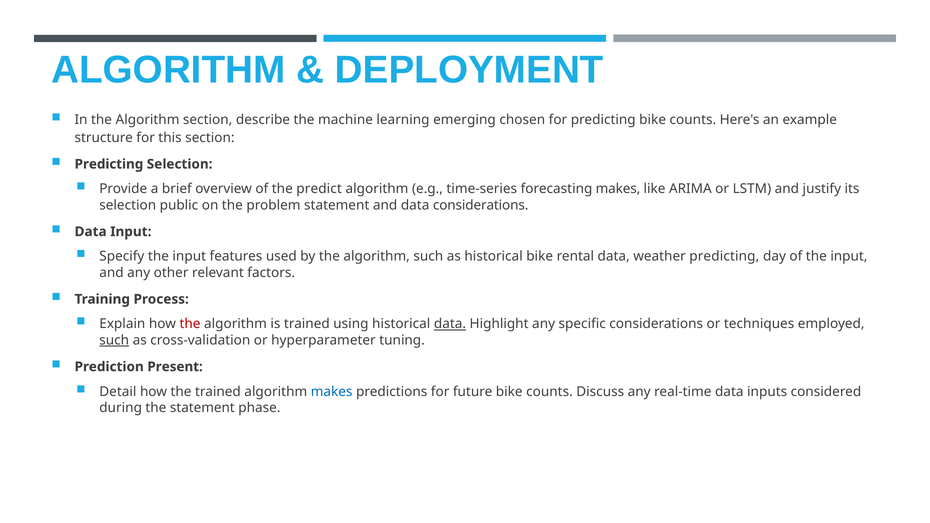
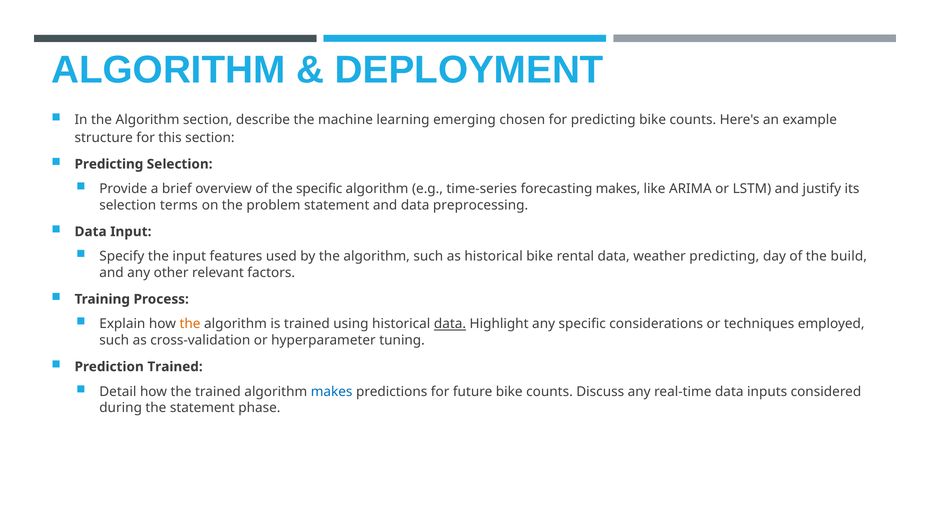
the predict: predict -> specific (319, 189)
public: public -> terms (179, 205)
data considerations: considerations -> preprocessing (481, 205)
of the input: input -> build (849, 257)
the colour: red -> orange (190, 324)
such underline: present -> none (114, 340)
Prediction Present: Present -> Trained (175, 367)
